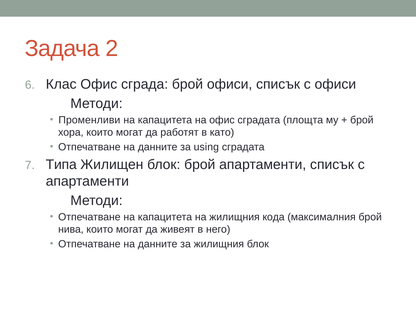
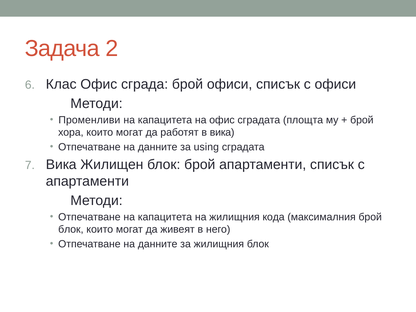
в като: като -> вика (222, 132)
Типа: Типа -> Вика (61, 165)
нива: нива -> блок (71, 230)
